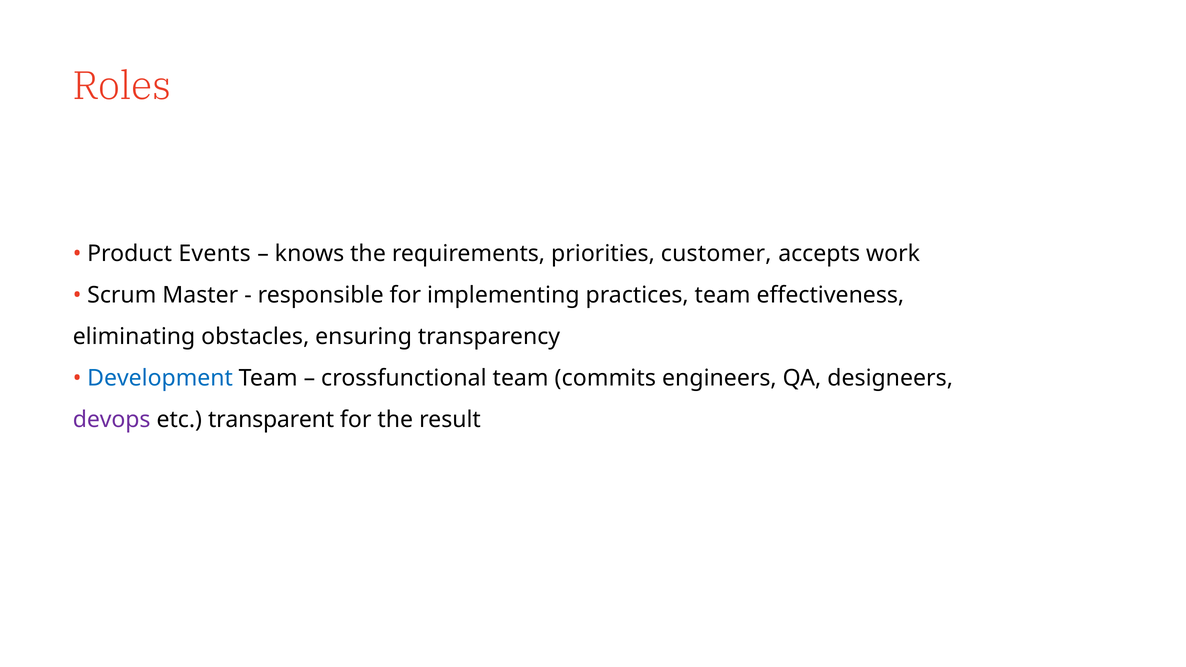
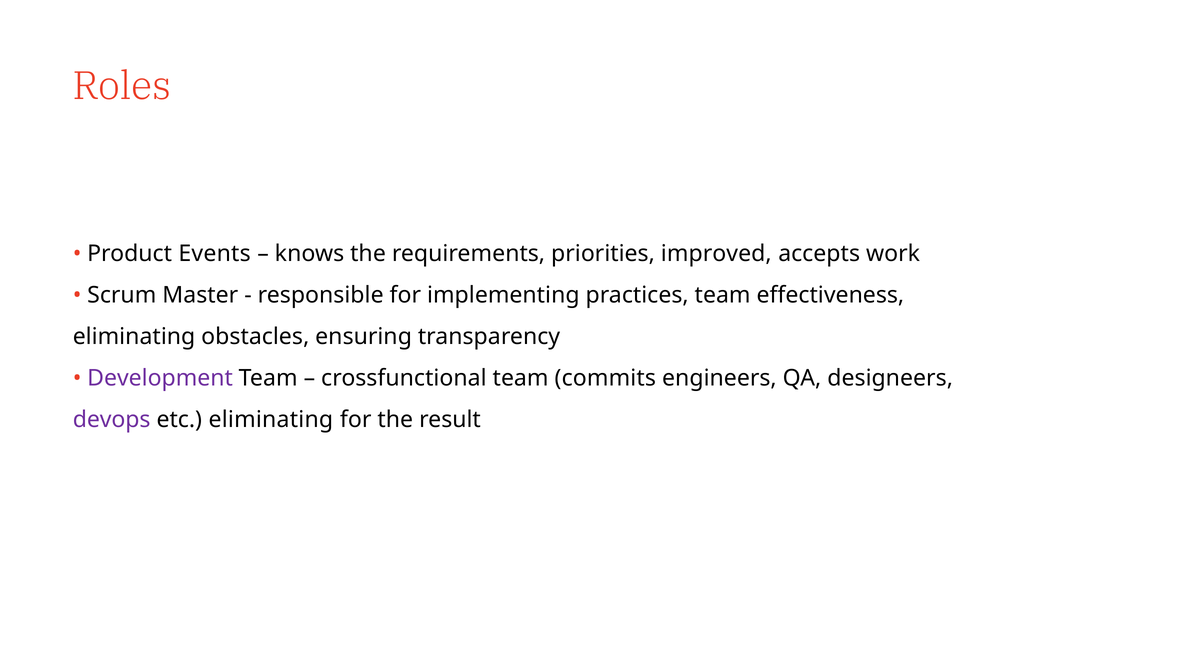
customer: customer -> improved (716, 254)
Development colour: blue -> purple (160, 378)
etc transparent: transparent -> eliminating (271, 420)
